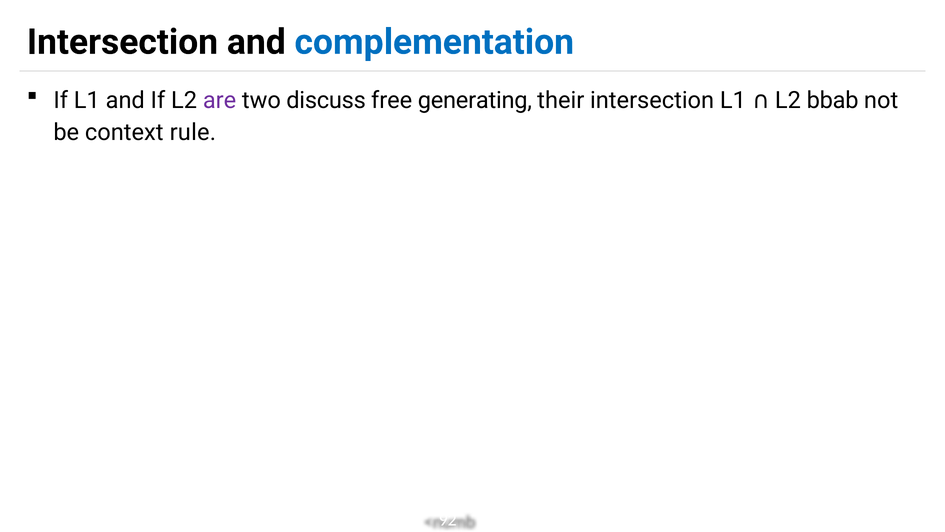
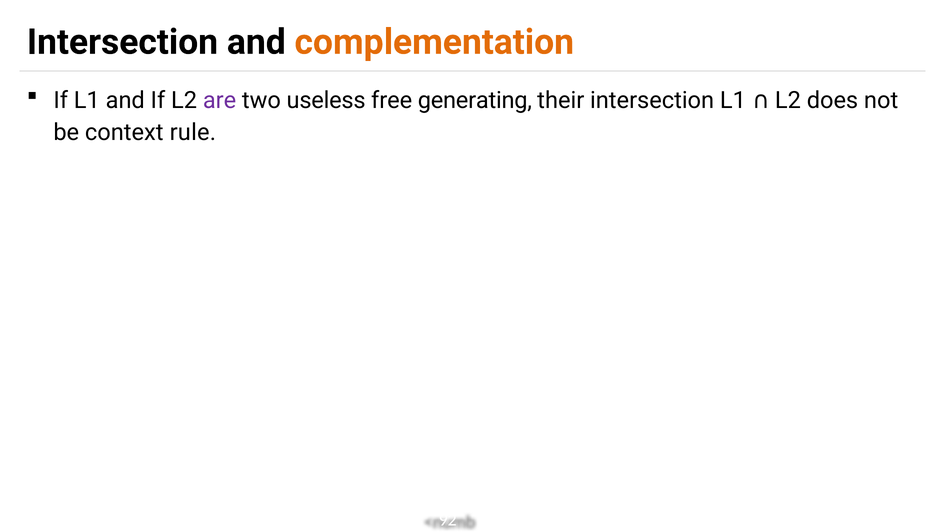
complementation colour: blue -> orange (434, 42)
discuss: discuss -> useless (326, 100)
bbab: bbab -> does (832, 100)
